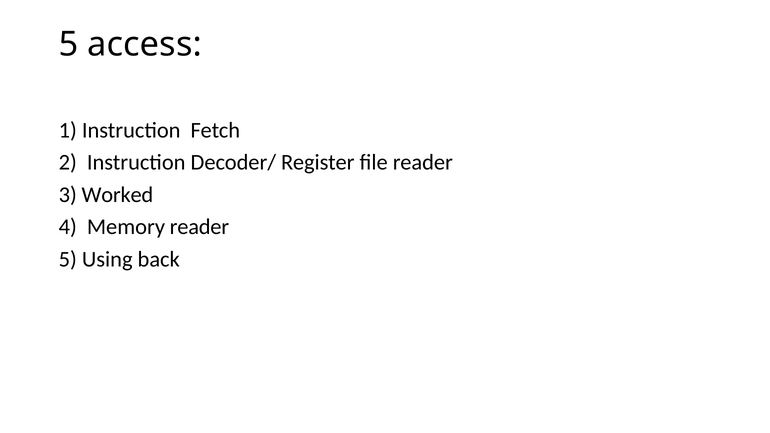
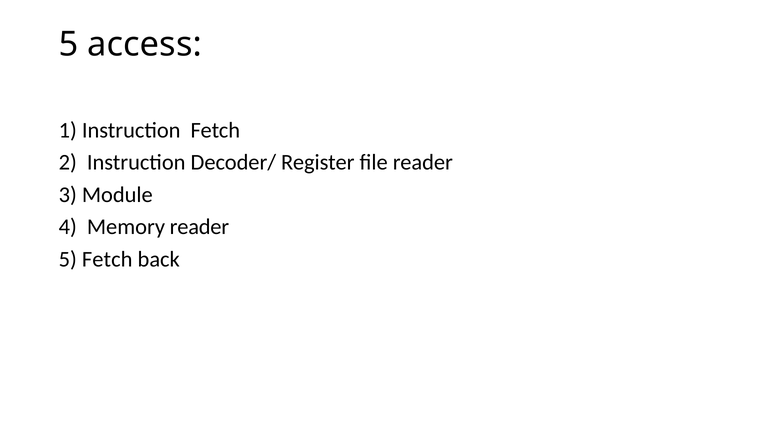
Worked: Worked -> Module (117, 195)
5 Using: Using -> Fetch (107, 259)
